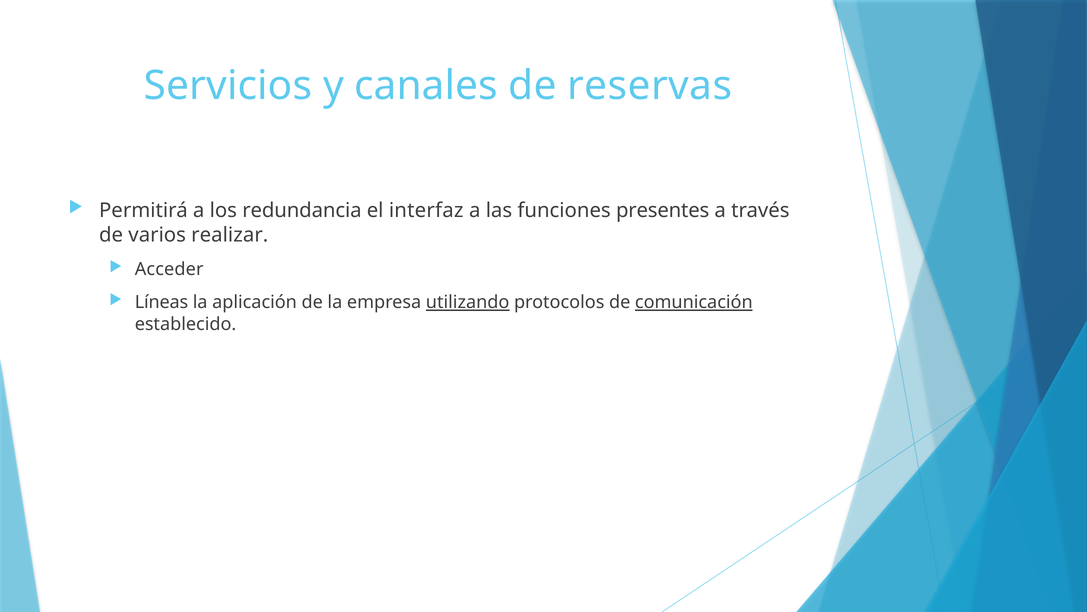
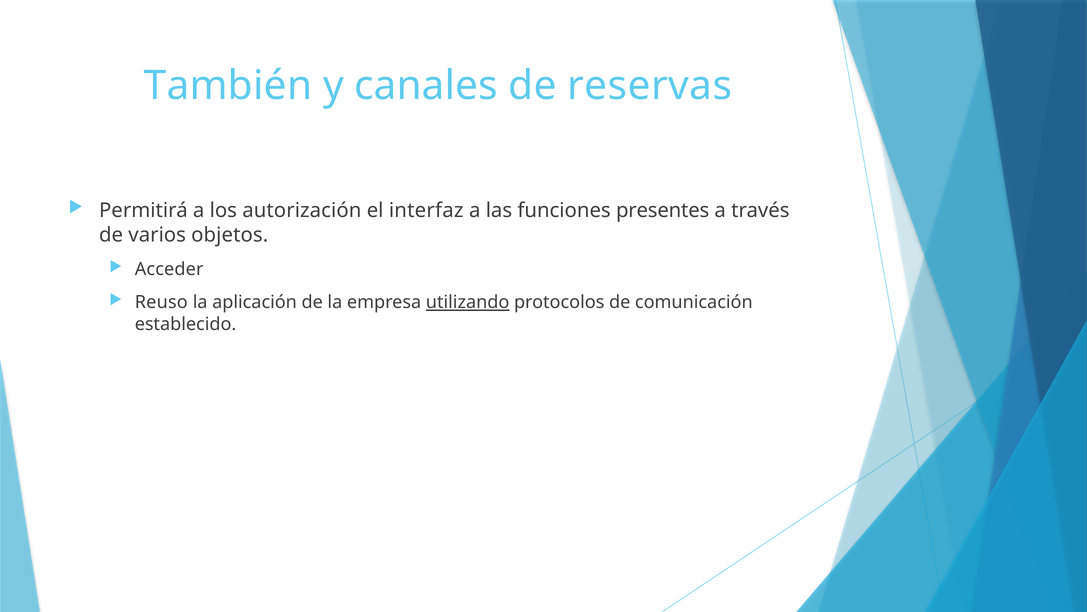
Servicios: Servicios -> También (228, 86)
redundancia: redundancia -> autorización (302, 210)
realizar: realizar -> objetos (230, 235)
Líneas: Líneas -> Reuso (161, 302)
comunicación underline: present -> none (694, 302)
